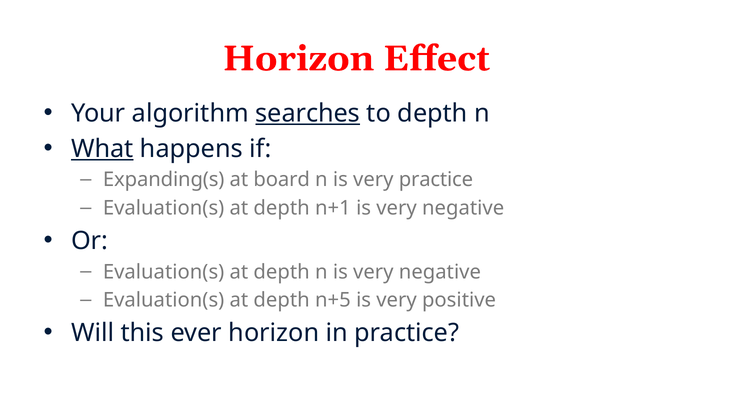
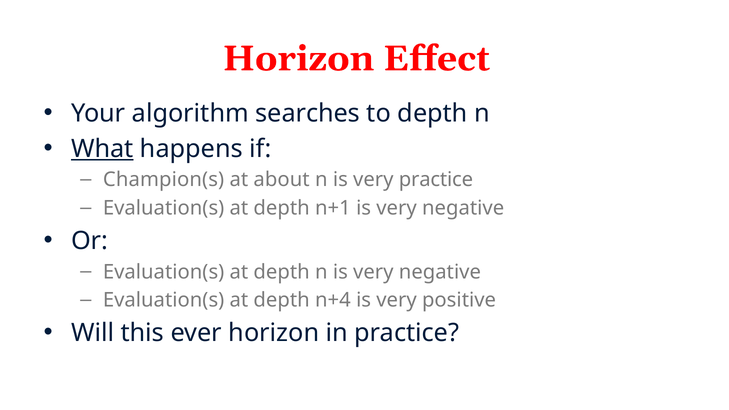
searches underline: present -> none (308, 113)
Expanding(s: Expanding(s -> Champion(s (164, 180)
board: board -> about (282, 180)
n+5: n+5 -> n+4 (333, 300)
